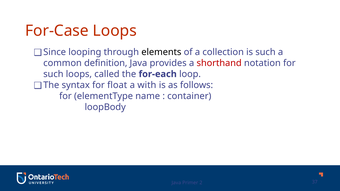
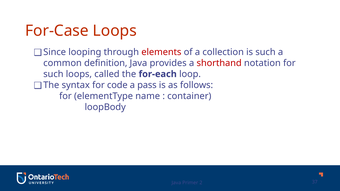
elements colour: black -> red (161, 52)
float: float -> code (117, 85)
with: with -> pass (147, 85)
